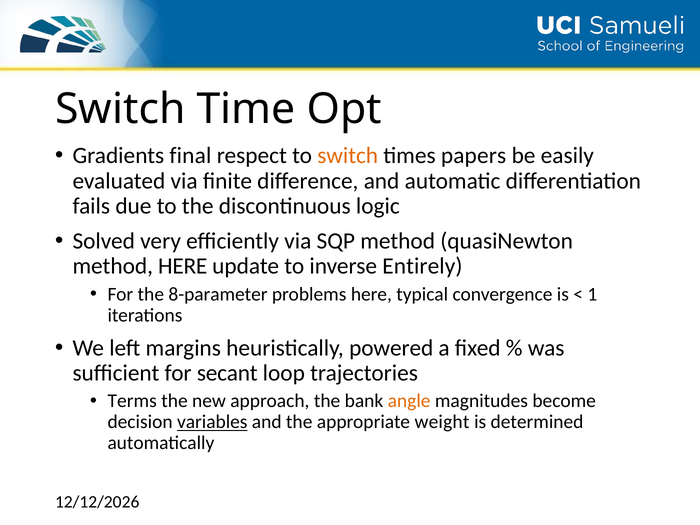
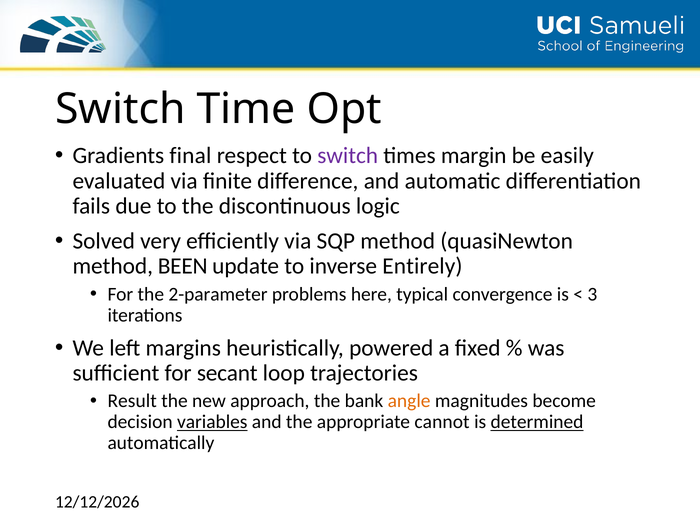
switch colour: orange -> purple (348, 156)
papers: papers -> margin (474, 156)
method HERE: HERE -> BEEN (183, 266)
8-parameter: 8-parameter -> 2-parameter (218, 294)
1: 1 -> 3 (592, 294)
Terms: Terms -> Result (132, 401)
weight: weight -> cannot (442, 422)
determined underline: none -> present (537, 422)
